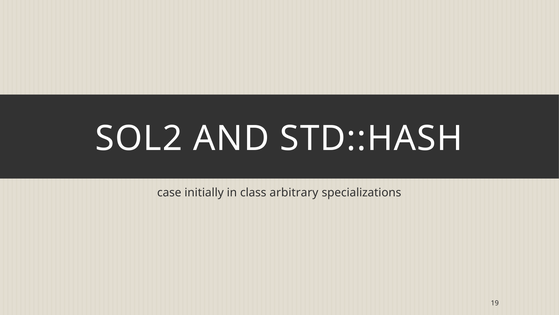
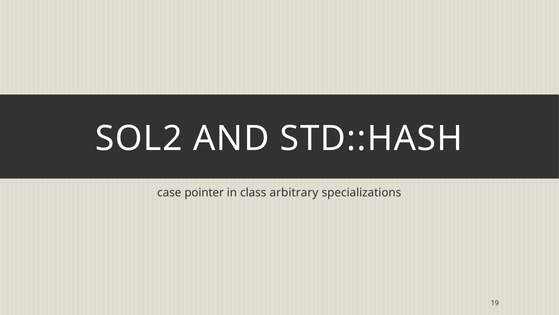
initially: initially -> pointer (204, 192)
